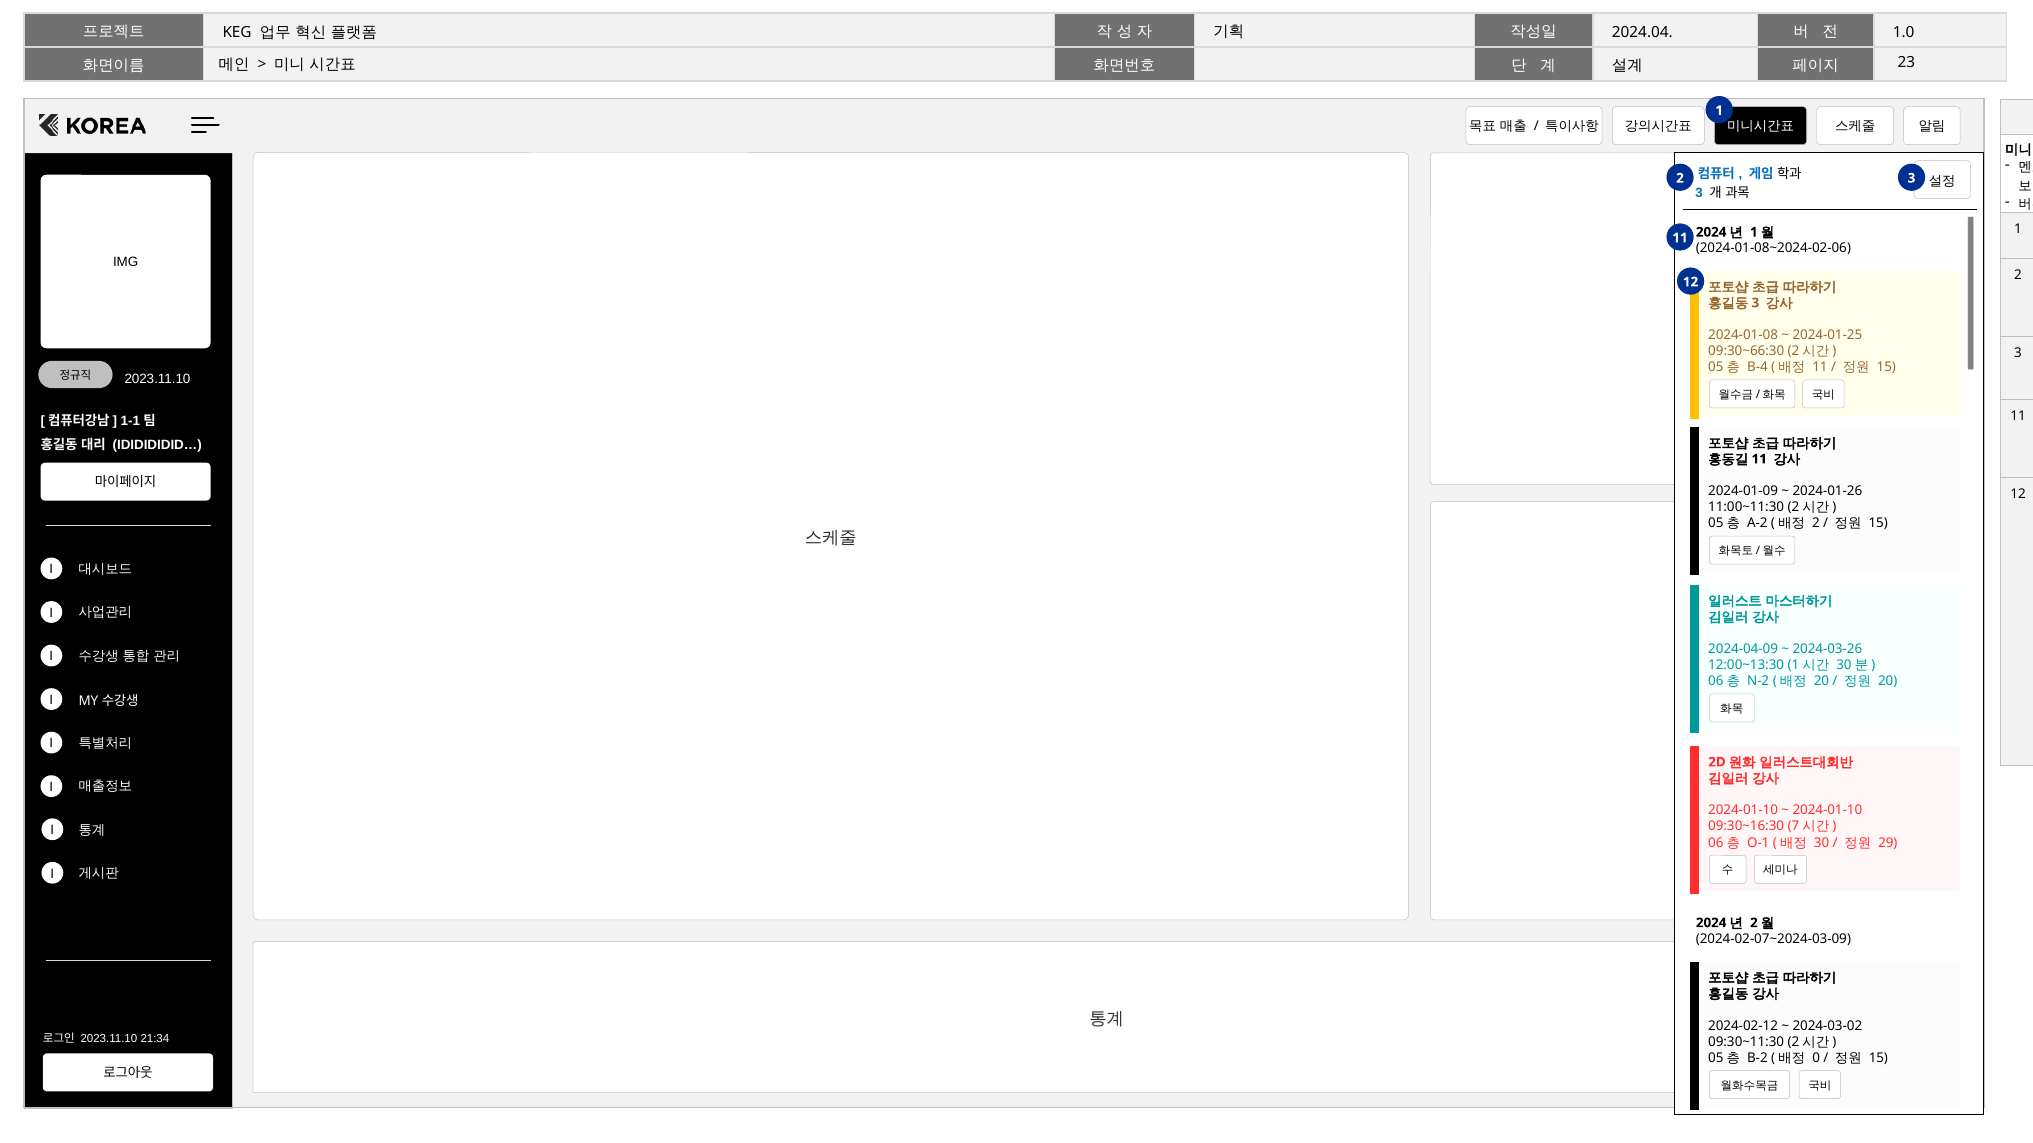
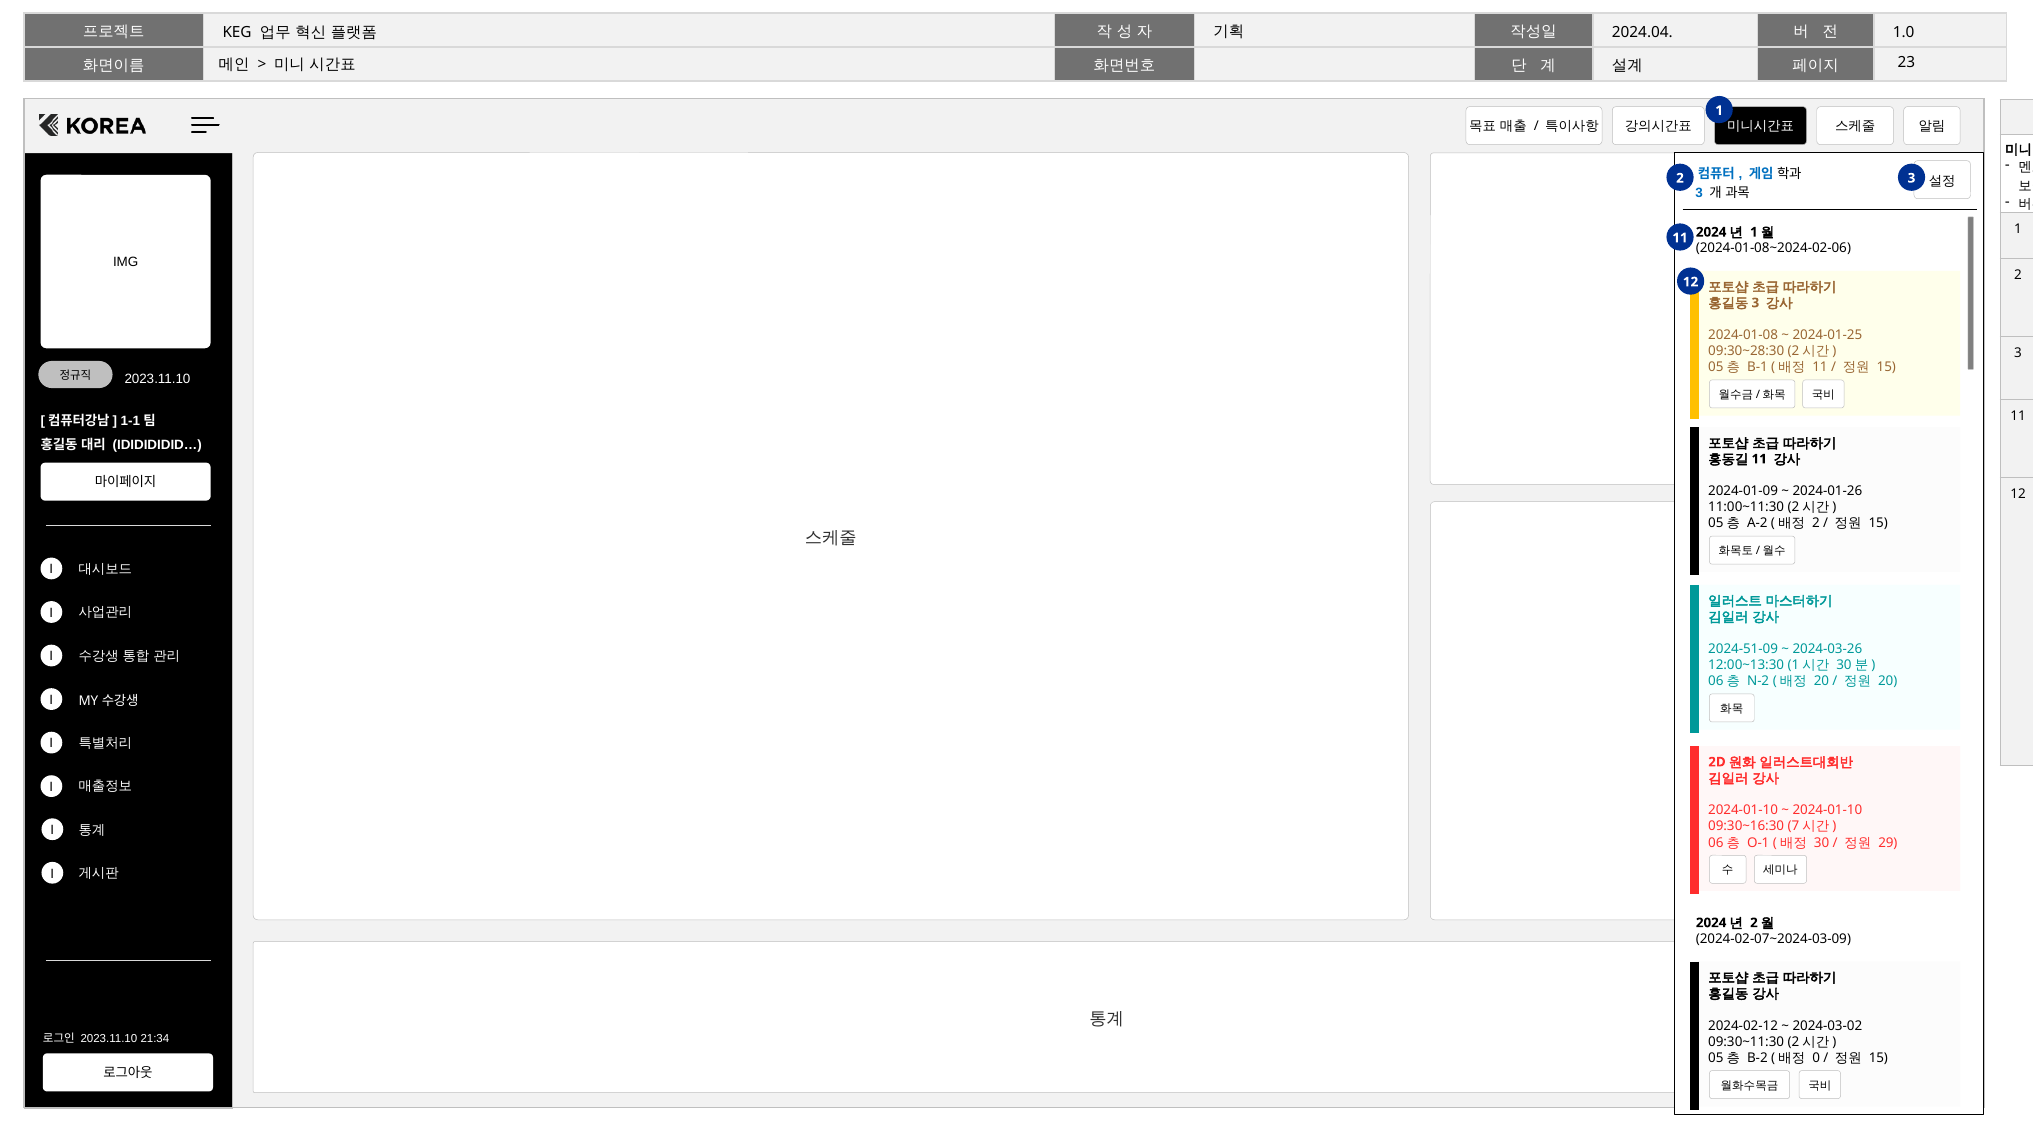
09:30~66:30: 09:30~66:30 -> 09:30~28:30 (1746, 351)
B-4: B-4 -> B-1 (1757, 367)
2024-04-09: 2024-04-09 -> 2024-51-09 (1743, 649)
